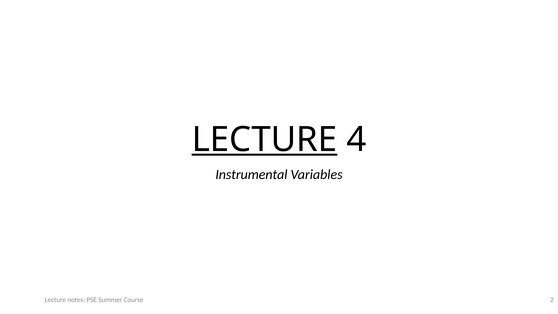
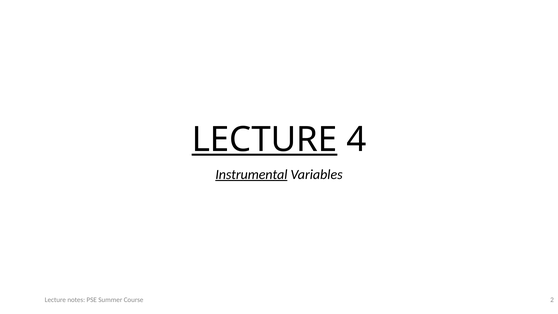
Instrumental underline: none -> present (251, 174)
